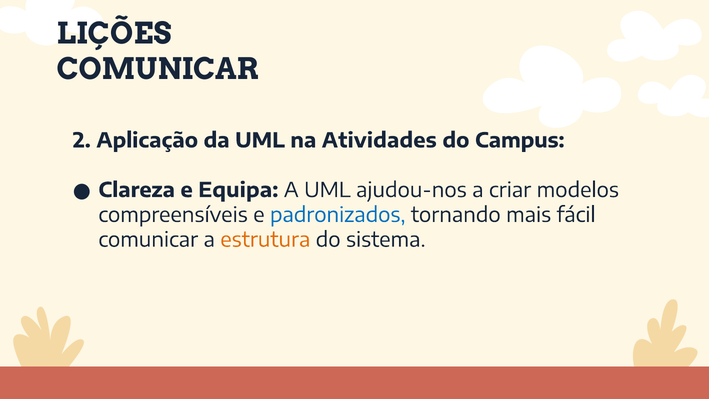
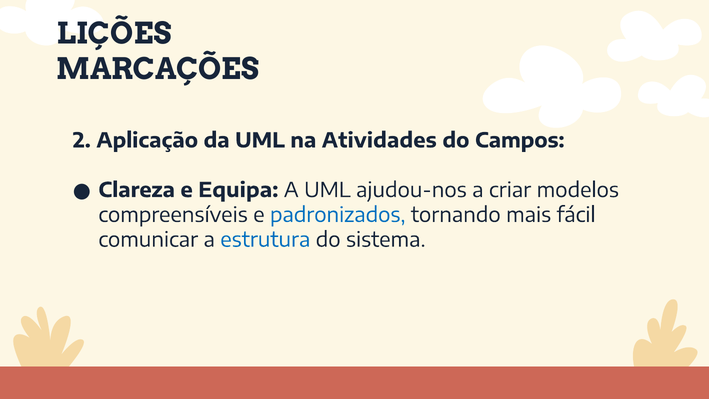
COMUNICAR: COMUNICAR -> MARCAÇÕES (158, 70)
Campus: Campus -> Campos (520, 141)
estrutura colour: orange -> blue (265, 240)
